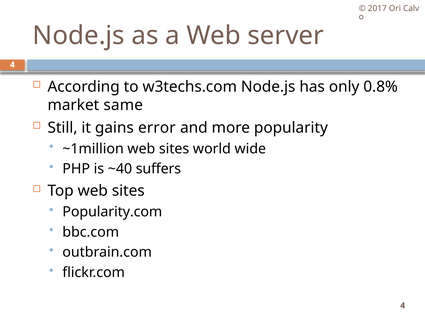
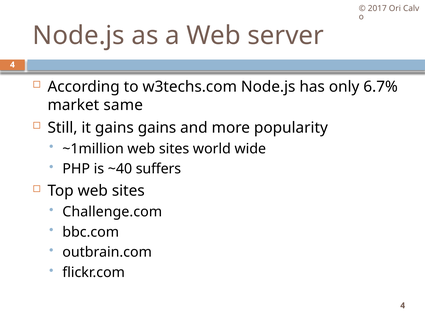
0.8%: 0.8% -> 6.7% (381, 87)
gains error: error -> gains (157, 128)
Popularity.com: Popularity.com -> Challenge.com (112, 212)
